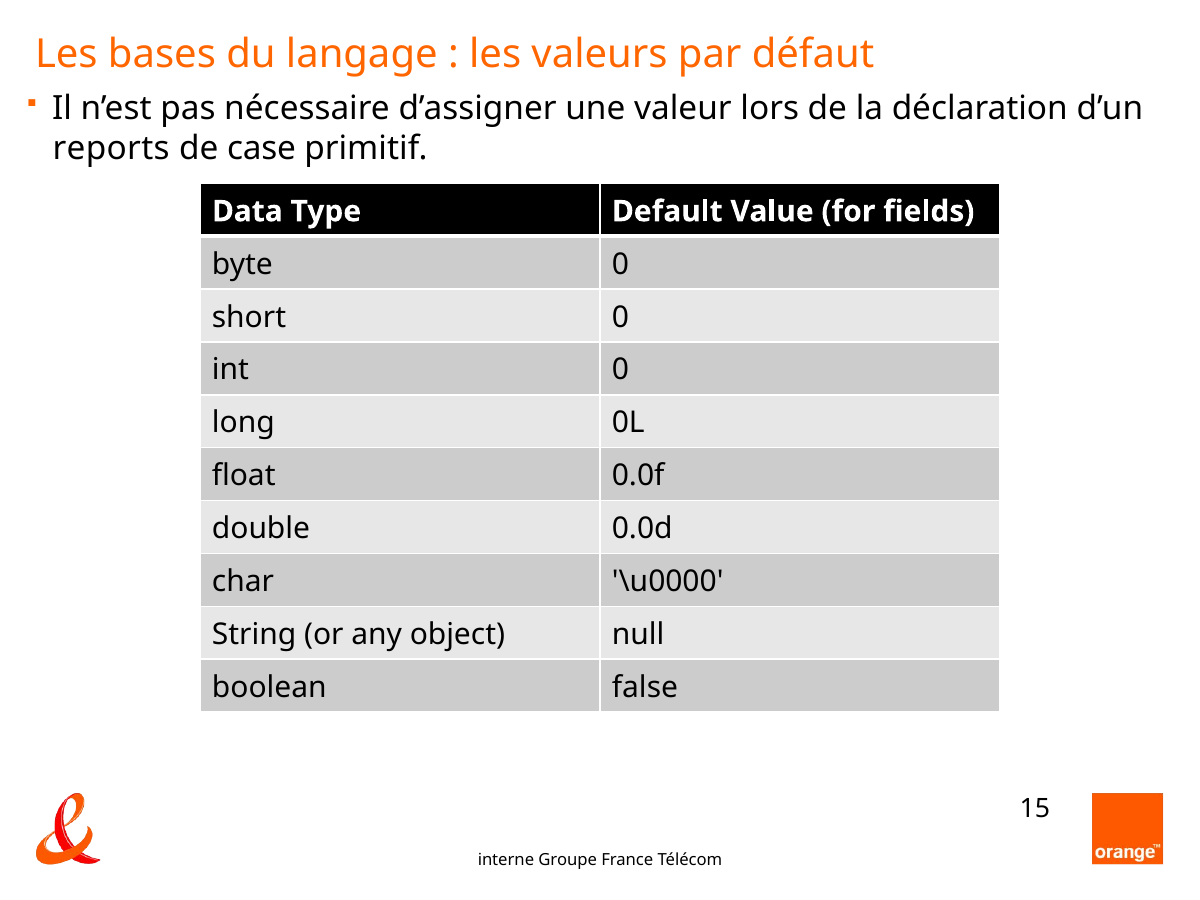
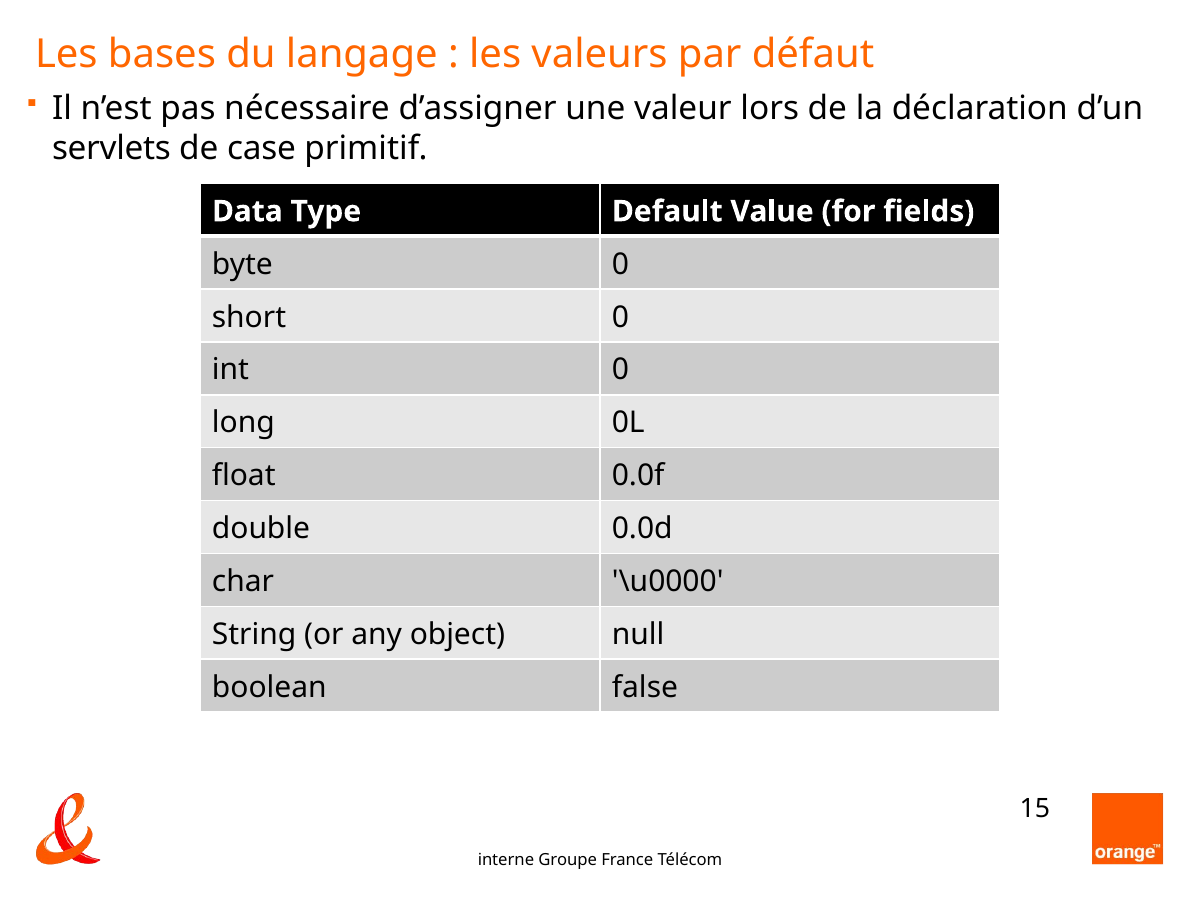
reports: reports -> servlets (111, 148)
